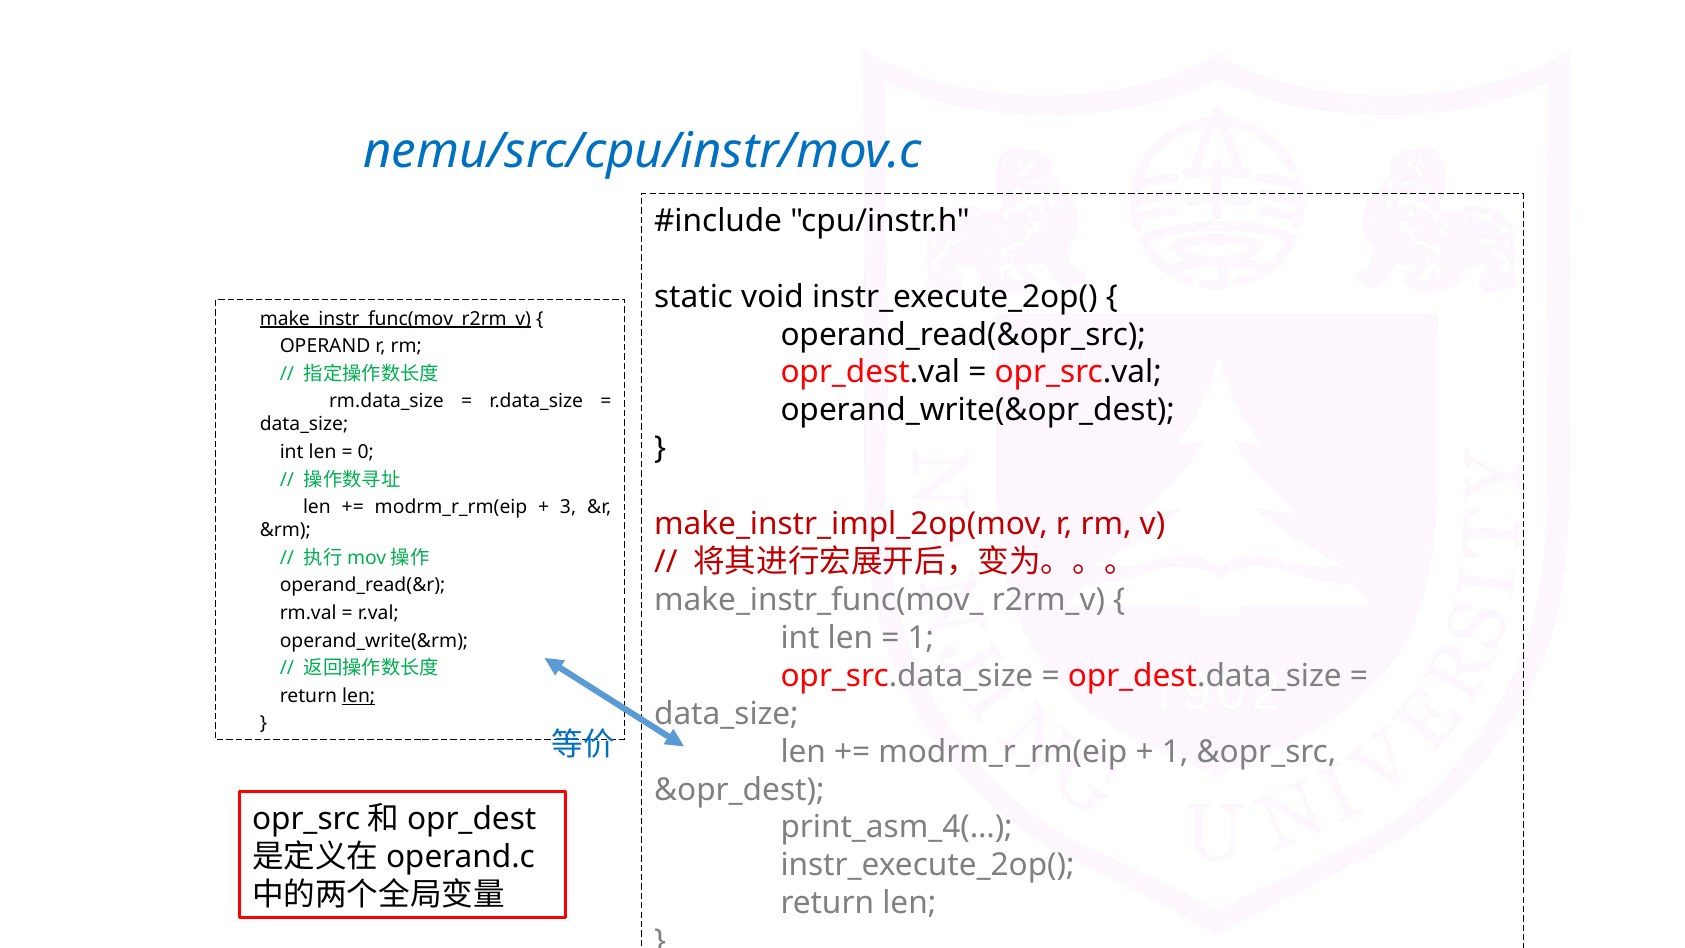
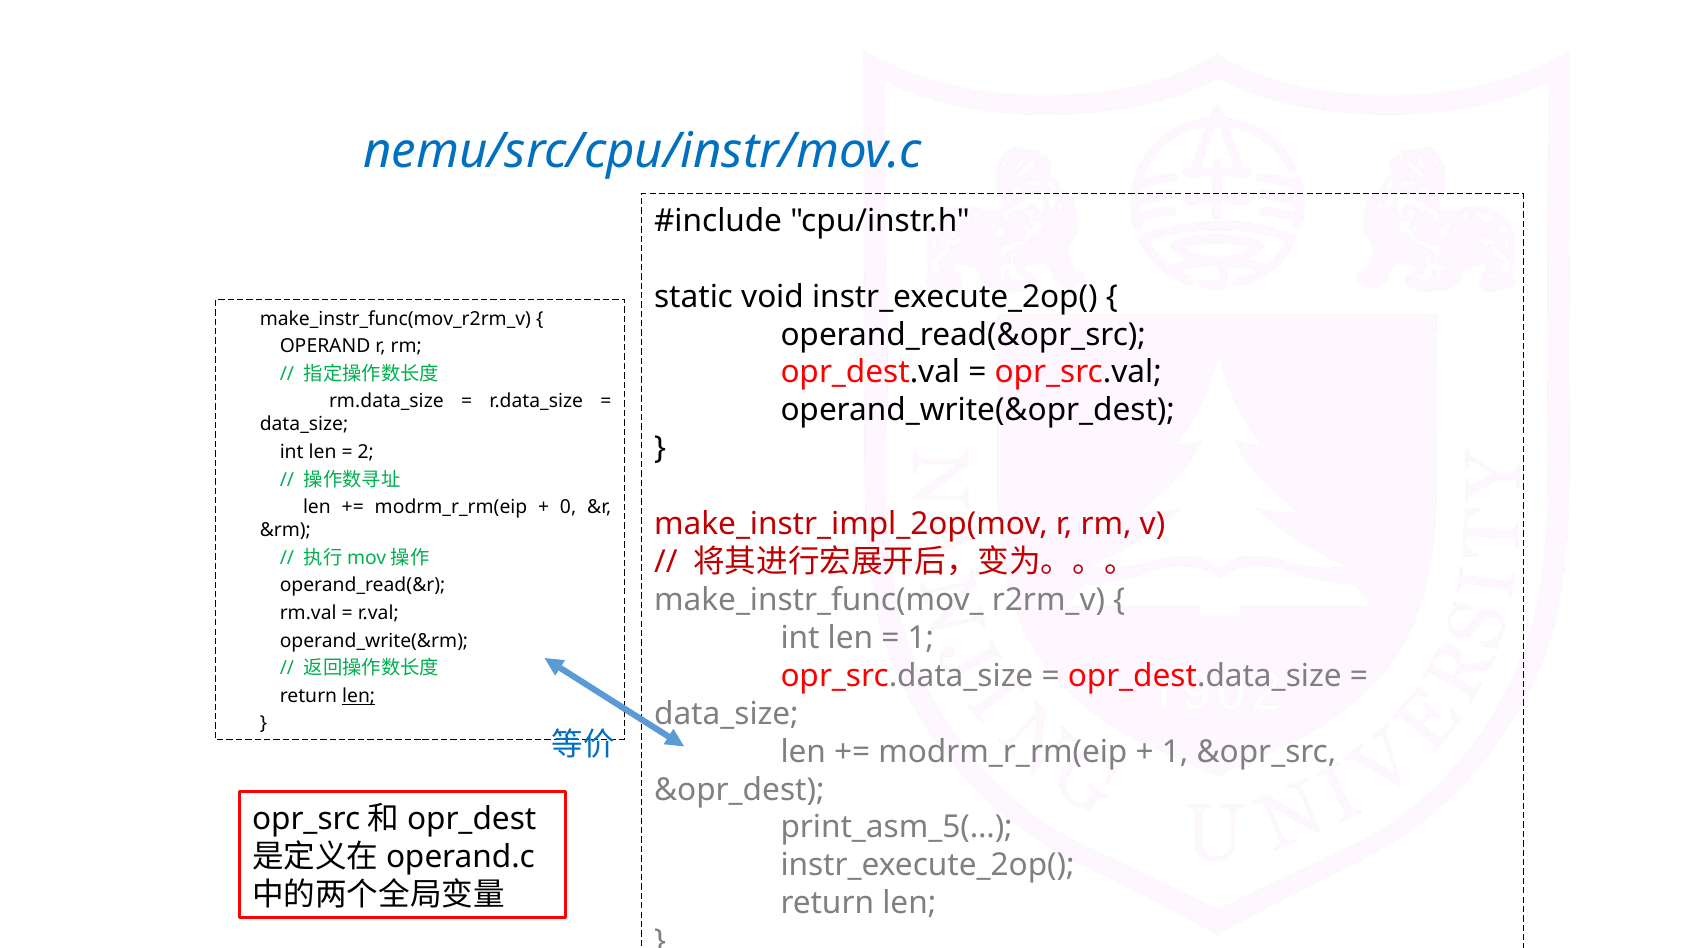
make_instr_func(mov_r2rm_v underline: present -> none (395, 319)
0: 0 -> 2 (366, 452)
3: 3 -> 0 (568, 507)
print_asm_4(…: print_asm_4(… -> print_asm_5(… (897, 827)
